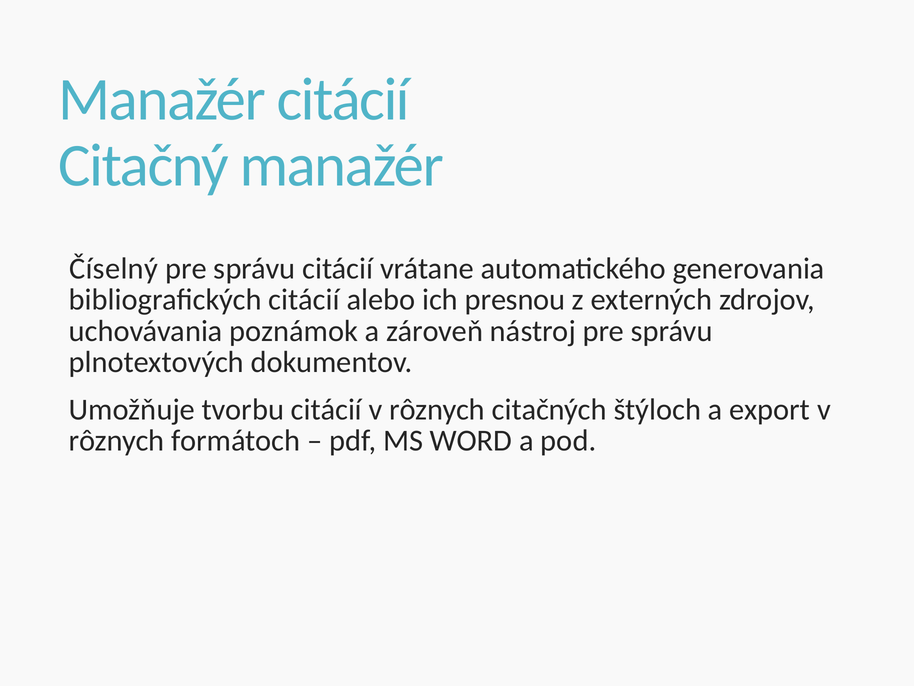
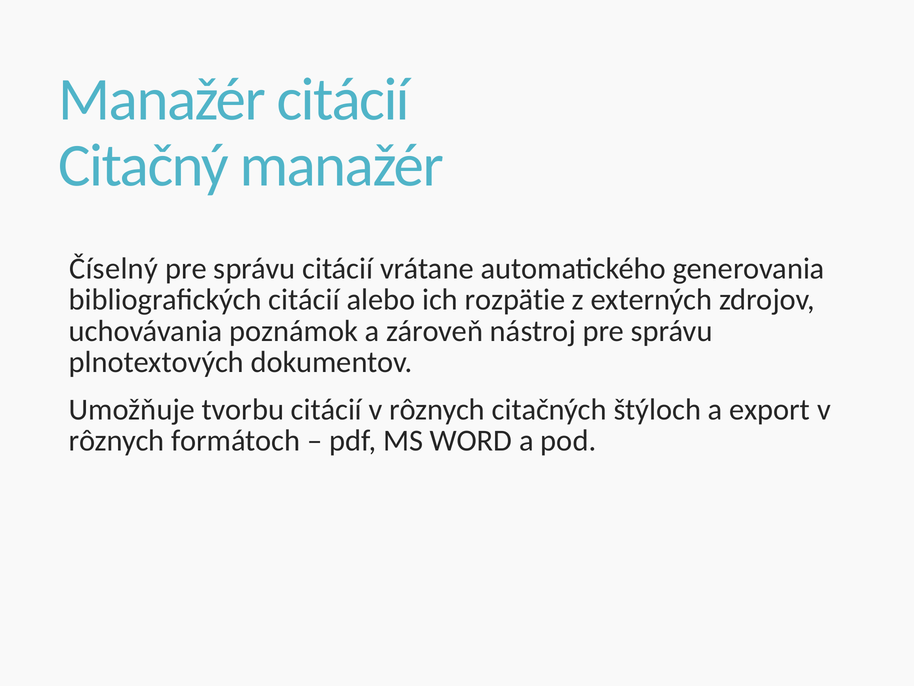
presnou: presnou -> rozpätie (515, 300)
